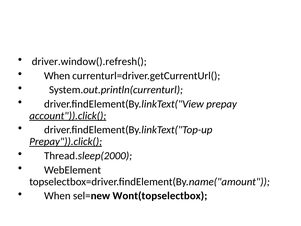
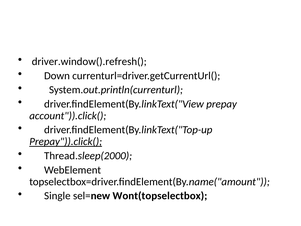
When: When -> Down (57, 76)
account")).click( underline: present -> none (68, 116)
When: When -> Single (57, 196)
